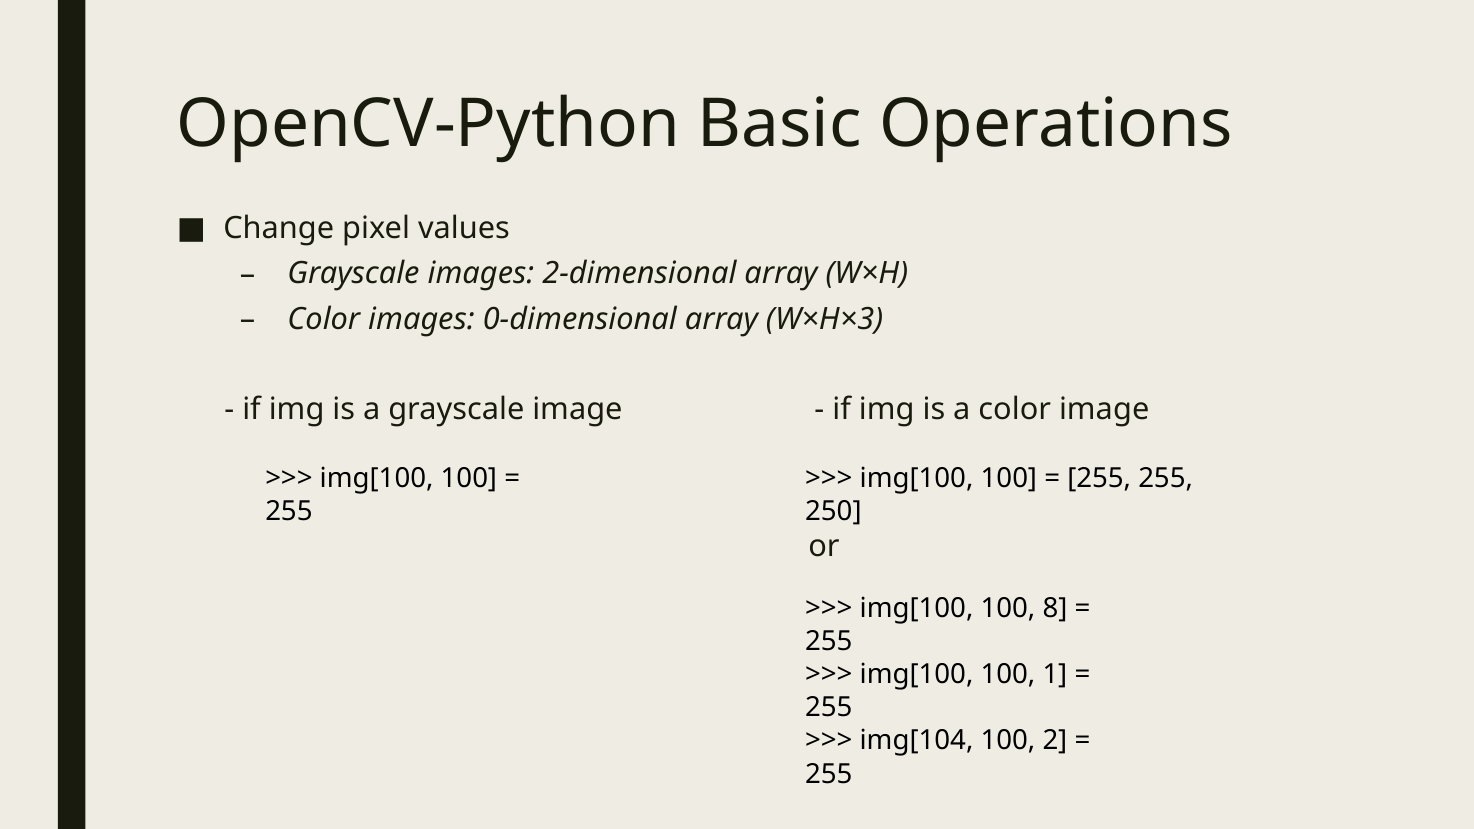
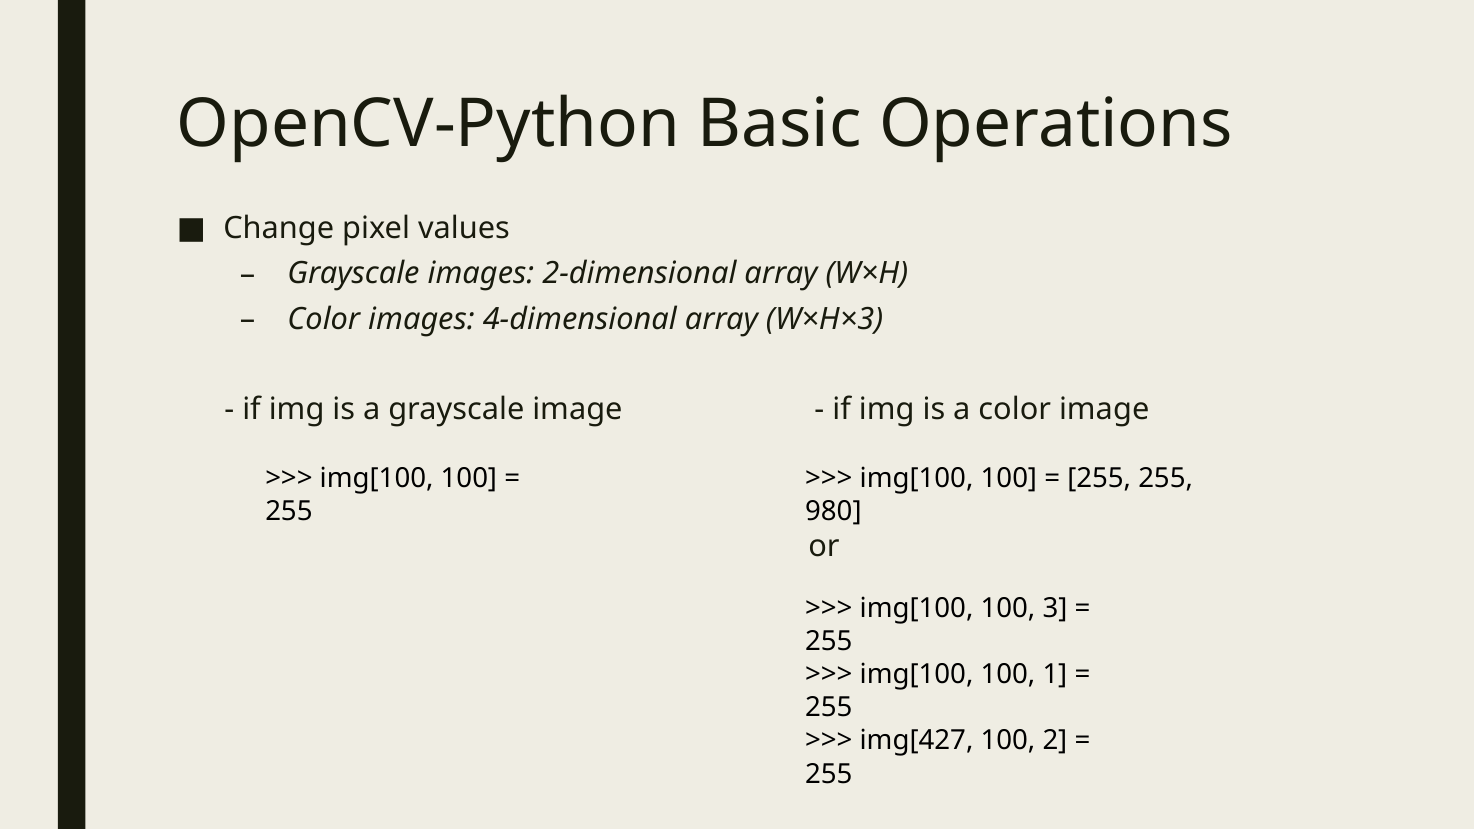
0-dimensional: 0-dimensional -> 4-dimensional (580, 319)
250: 250 -> 980 (833, 512)
8: 8 -> 3 (1055, 608)
img[104: img[104 -> img[427 (917, 741)
